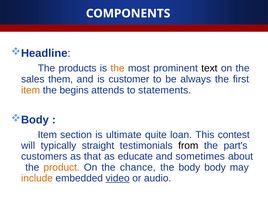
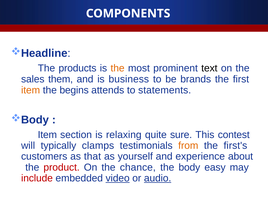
customer: customer -> business (129, 79)
always: always -> brands (196, 79)
ultimate: ultimate -> relaxing (124, 135)
loan: loan -> sure (181, 135)
straight: straight -> clamps (98, 146)
from colour: black -> orange (188, 146)
part's: part's -> first's (235, 146)
educate: educate -> yourself (135, 156)
sometimes: sometimes -> experience (200, 156)
product colour: orange -> red (62, 167)
body body: body -> easy (215, 167)
include colour: orange -> red (37, 178)
audio underline: none -> present (158, 178)
